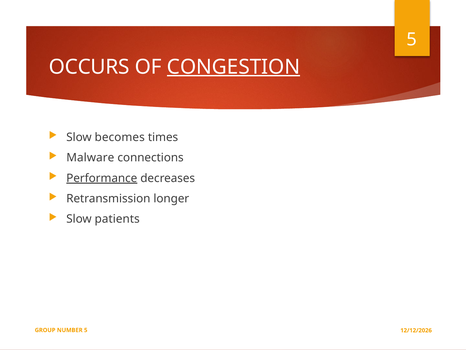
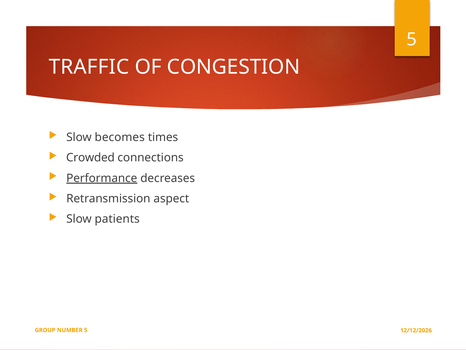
OCCURS: OCCURS -> TRAFFIC (89, 67)
CONGESTION underline: present -> none (234, 67)
Malware: Malware -> Crowded (90, 157)
longer: longer -> aspect (171, 198)
